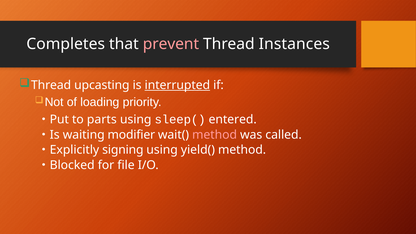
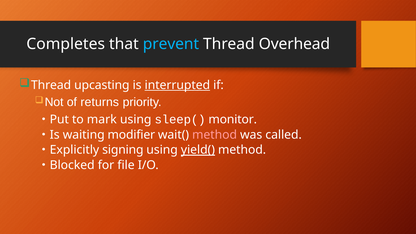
prevent colour: pink -> light blue (171, 44)
Instances: Instances -> Overhead (294, 44)
loading: loading -> returns (100, 102)
parts: parts -> mark (102, 119)
entered: entered -> monitor (233, 119)
yield( underline: none -> present (198, 150)
